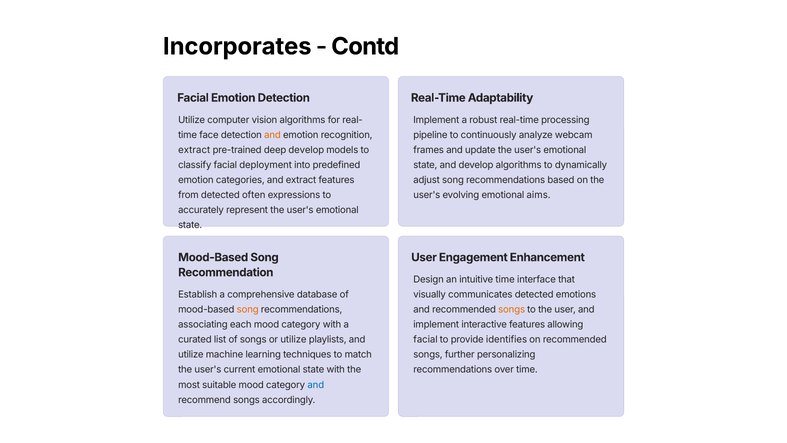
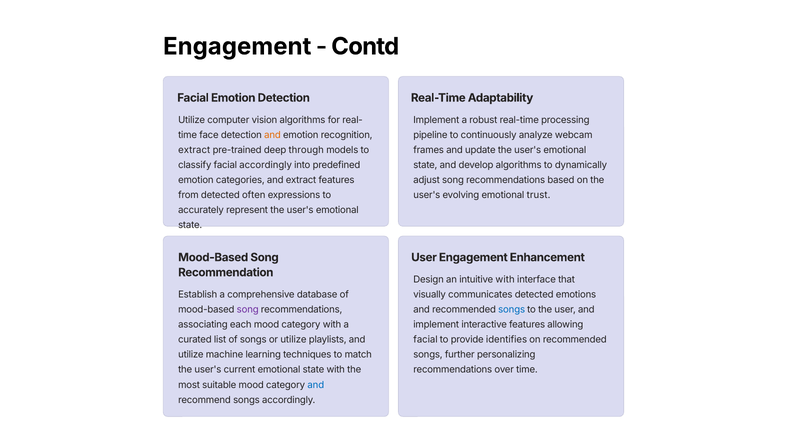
Incorporates: Incorporates -> Engagement (237, 46)
deep develop: develop -> through (306, 150)
facial deployment: deployment -> accordingly (266, 165)
aims: aims -> trust (539, 195)
intuitive time: time -> with (505, 279)
songs colour: orange -> blue (512, 309)
song colour: orange -> purple (248, 309)
